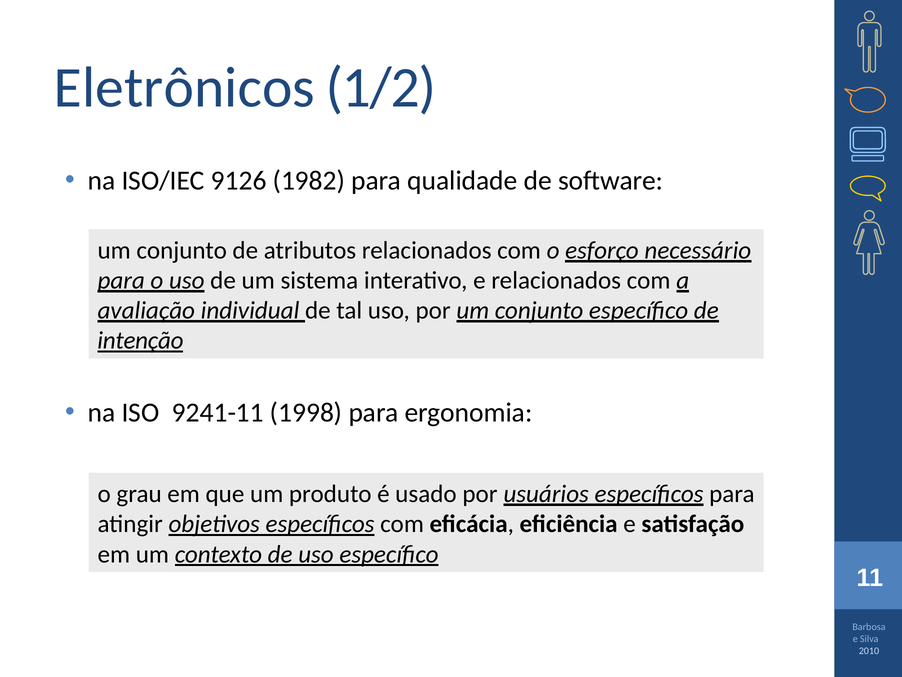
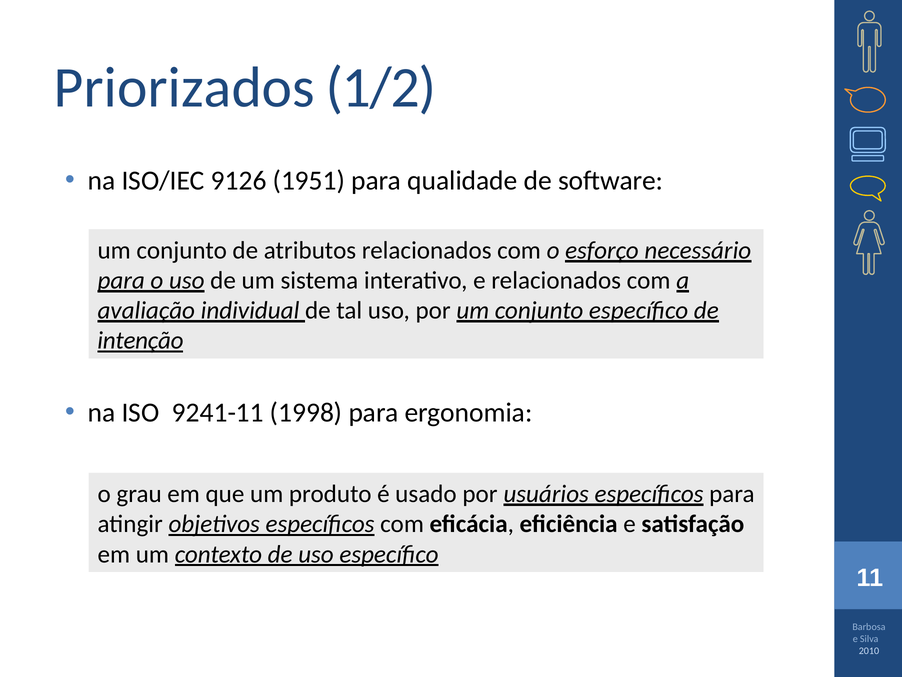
Eletrônicos: Eletrônicos -> Priorizados (184, 87)
1982: 1982 -> 1951 (309, 181)
